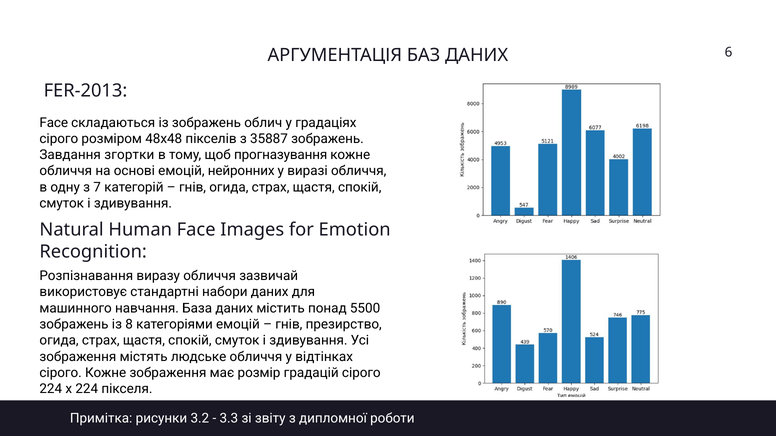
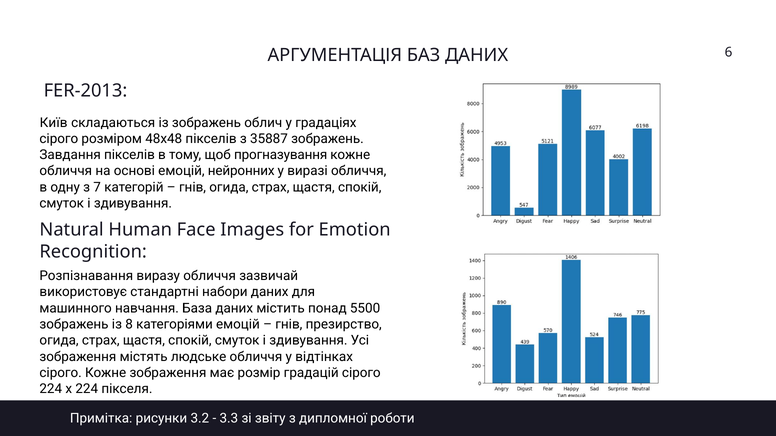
Face: Face -> Київ (54, 123)
Завдання згортки: згортки -> пікселів (129, 155)
